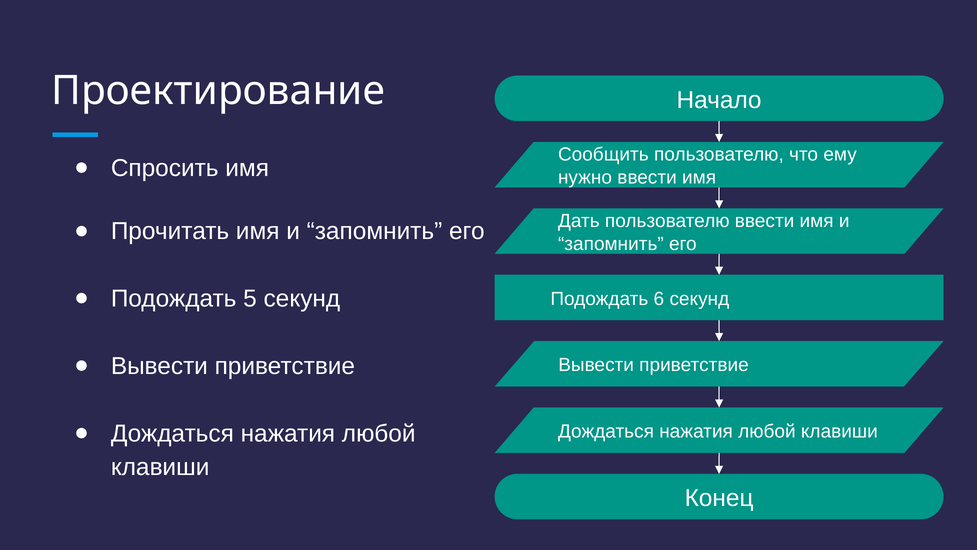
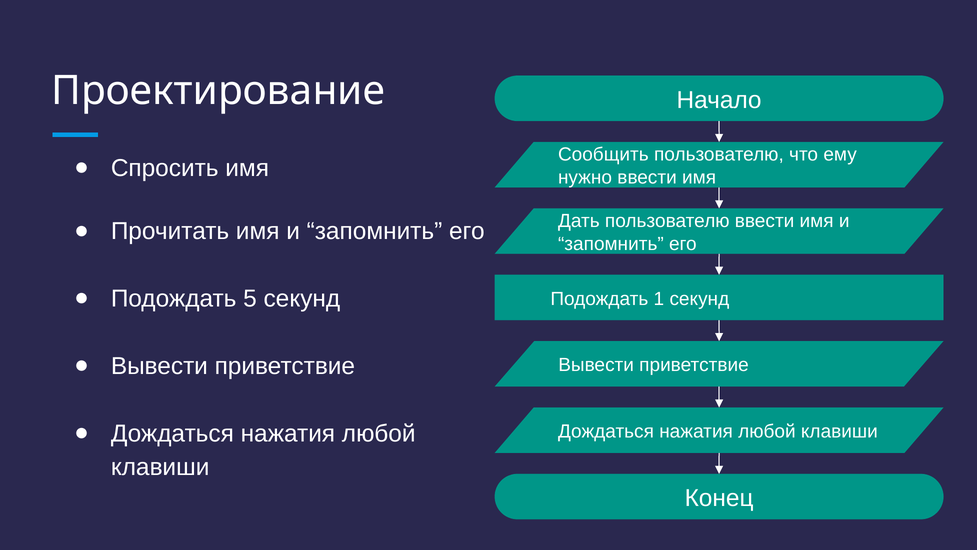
6: 6 -> 1 (659, 299)
